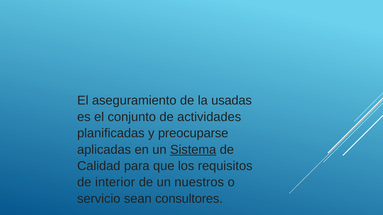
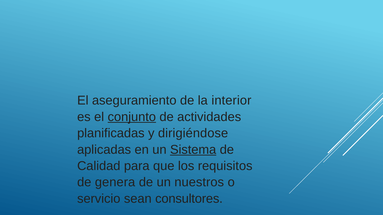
usadas: usadas -> interior (231, 101)
conjunto underline: none -> present (132, 117)
preocuparse: preocuparse -> dirigiéndose (193, 133)
interior: interior -> genera (115, 183)
